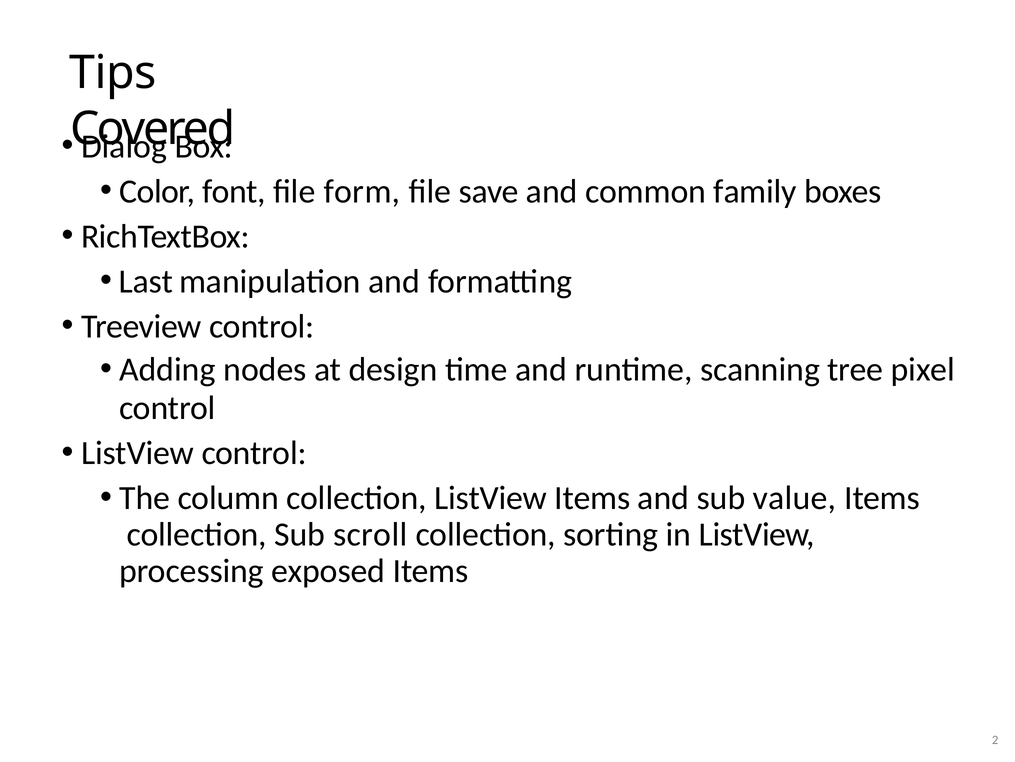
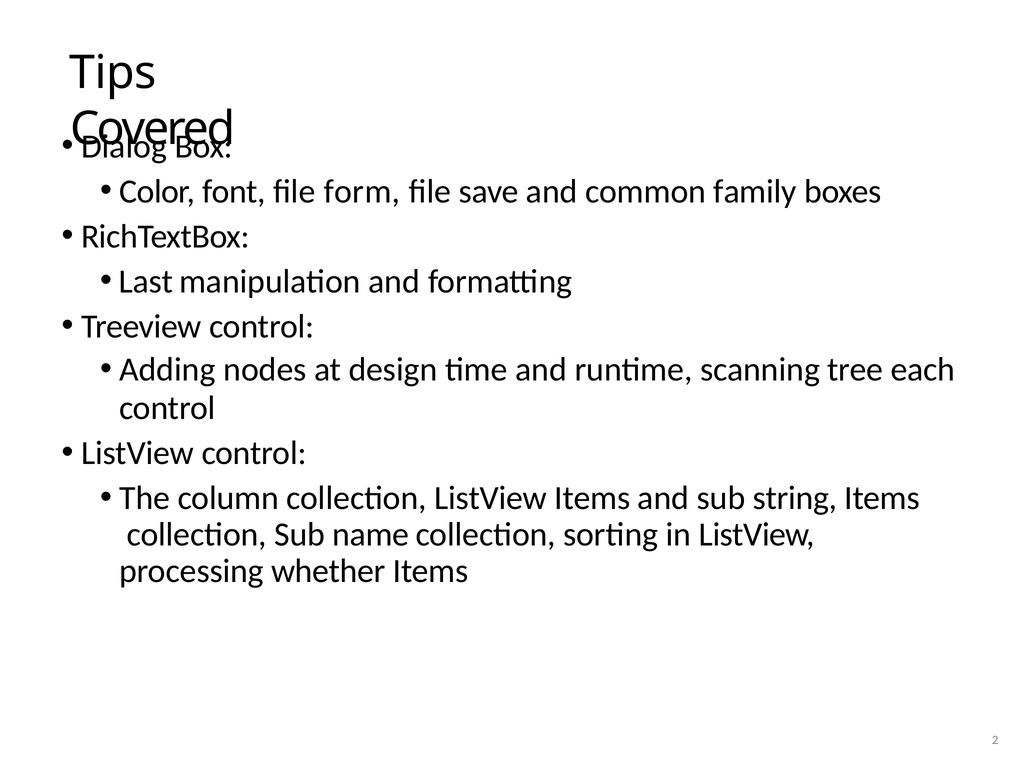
pixel: pixel -> each (923, 369)
value: value -> string (795, 497)
scroll: scroll -> name (371, 534)
exposed: exposed -> whether (328, 570)
